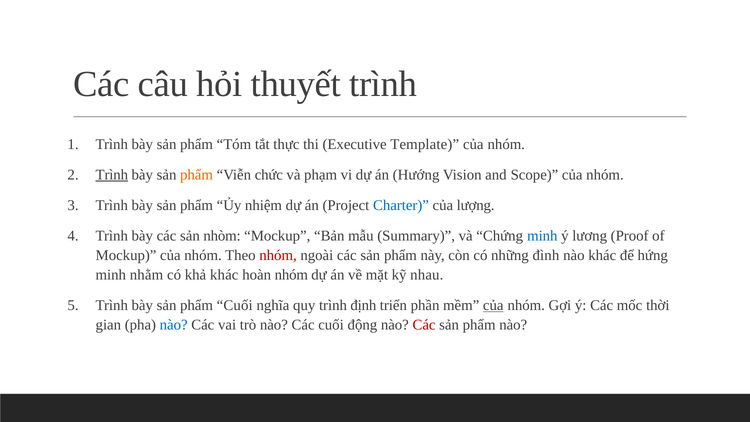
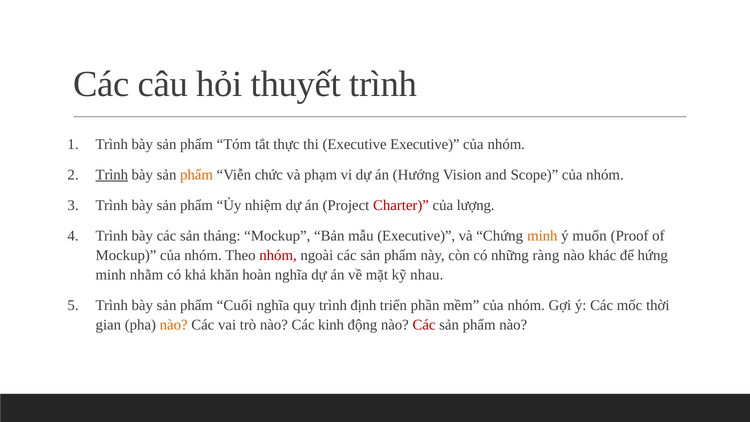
Executive Template: Template -> Executive (425, 144)
Charter colour: blue -> red (401, 205)
nhòm: nhòm -> tháng (222, 236)
mẫu Summary: Summary -> Executive (416, 236)
minh colour: blue -> orange (542, 236)
lương: lương -> muốn (590, 236)
đình: đình -> ràng (546, 255)
khả khác: khác -> khăn (224, 275)
hoàn nhóm: nhóm -> nghĩa (291, 275)
của underline: present -> none (493, 305)
nào colour: blue -> orange (174, 325)
Các cuối: cuối -> kinh (331, 325)
